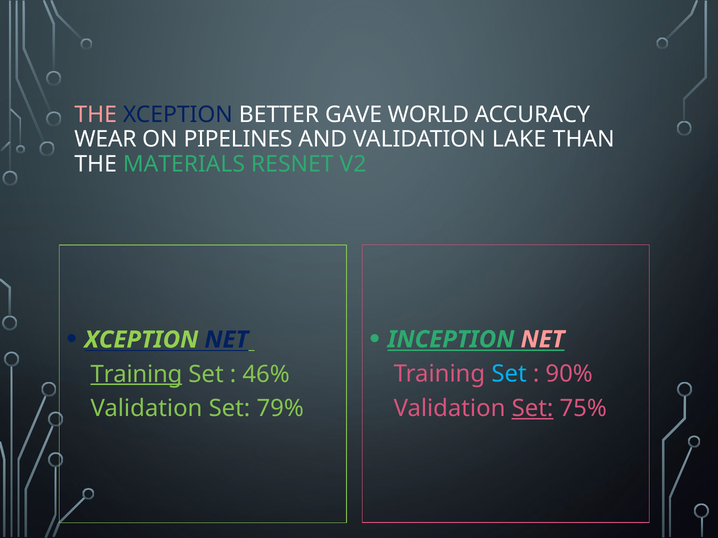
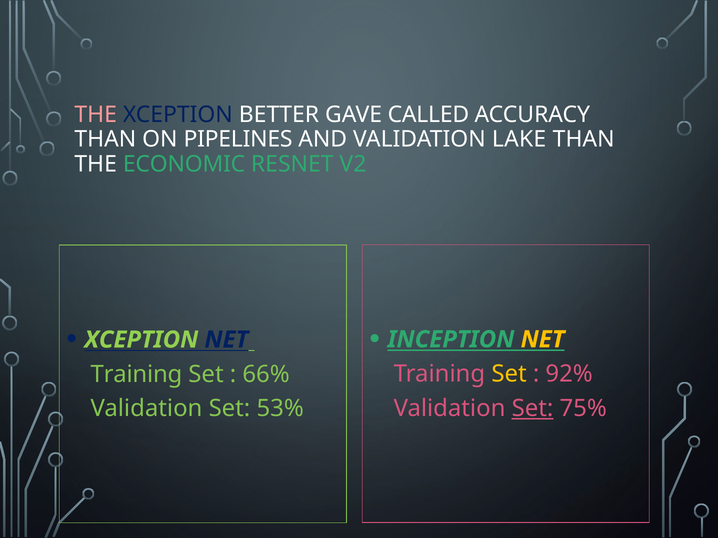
WORLD: WORLD -> CALLED (428, 115)
WEAR: WEAR -> THAN (105, 140)
MATERIALS: MATERIALS -> ECONOMIC (184, 164)
NET colour: pink -> yellow (543, 340)
Set colour: light blue -> yellow (509, 374)
90%: 90% -> 92% (569, 374)
Training underline: present -> none (136, 375)
46%: 46% -> 66% (266, 375)
79%: 79% -> 53% (280, 409)
